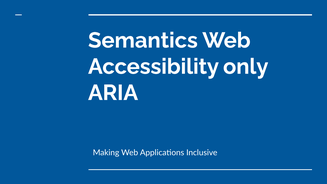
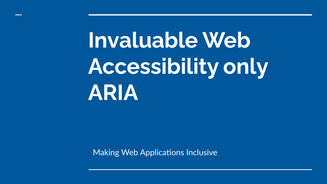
Semantics: Semantics -> Invaluable (143, 40)
